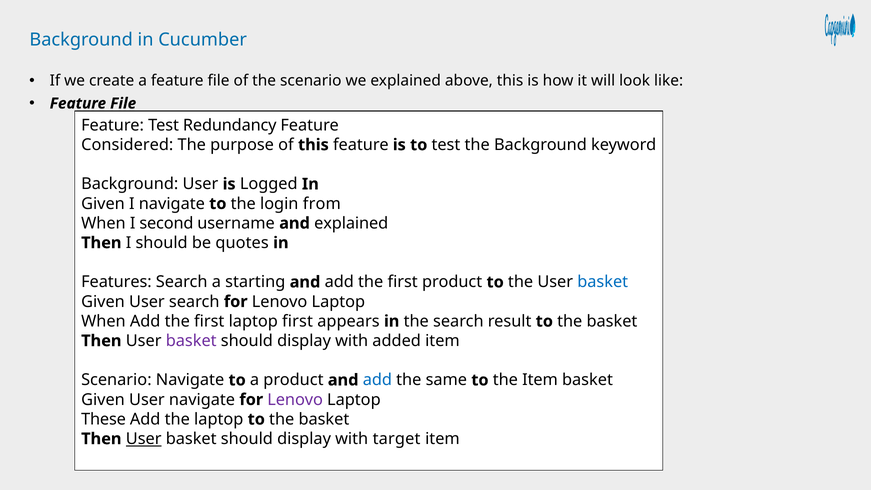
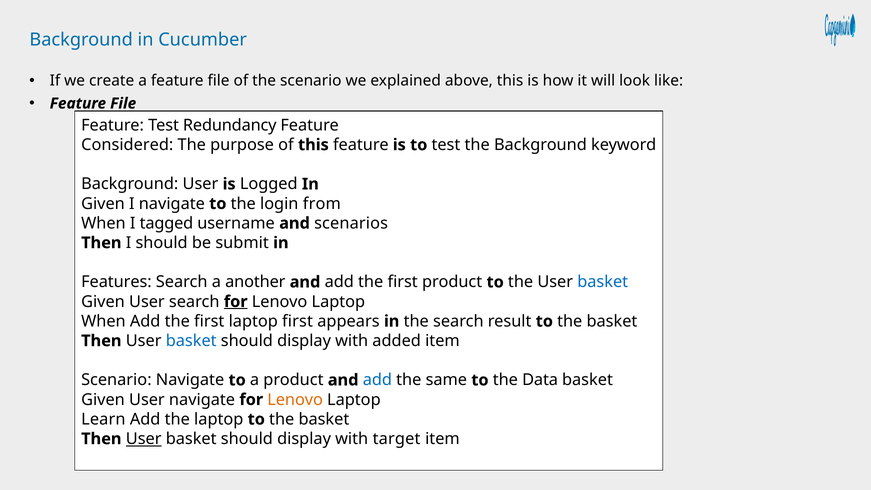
second: second -> tagged (166, 223)
and explained: explained -> scenarios (351, 223)
quotes: quotes -> submit (242, 243)
starting: starting -> another (255, 282)
for underline: none -> present (236, 302)
basket colour: purple -> blue (191, 341)
the Item: Item -> Data (540, 380)
Lenovo colour: purple -> orange (295, 400)
These: These -> Learn (103, 419)
